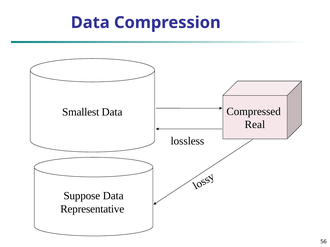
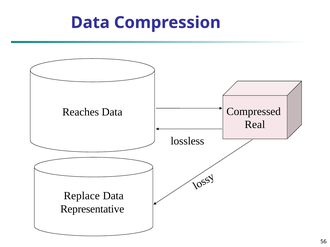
Smallest: Smallest -> Reaches (81, 112)
Suppose: Suppose -> Replace (82, 196)
